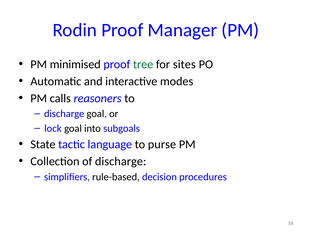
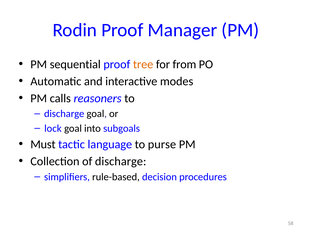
minimised: minimised -> sequential (75, 64)
tree colour: green -> orange (143, 64)
sites: sites -> from (184, 64)
State: State -> Must (43, 144)
